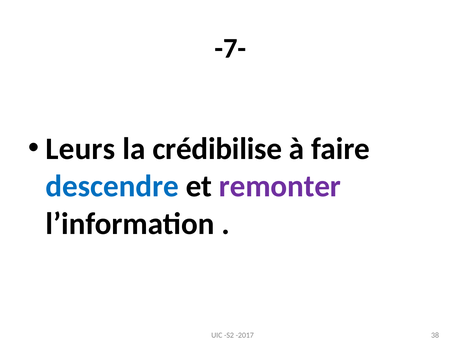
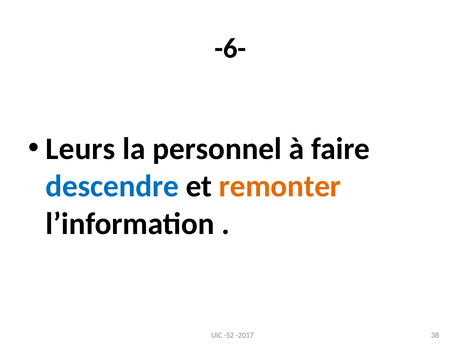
-7-: -7- -> -6- (230, 48)
crédibilise: crédibilise -> personnel (217, 149)
remonter colour: purple -> orange (280, 186)
